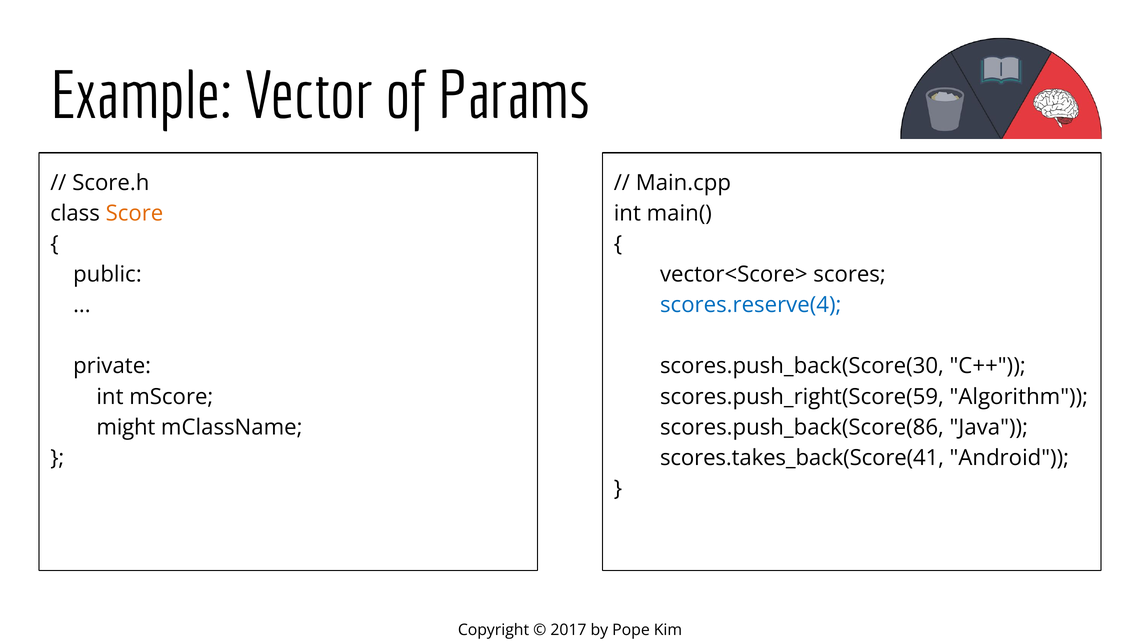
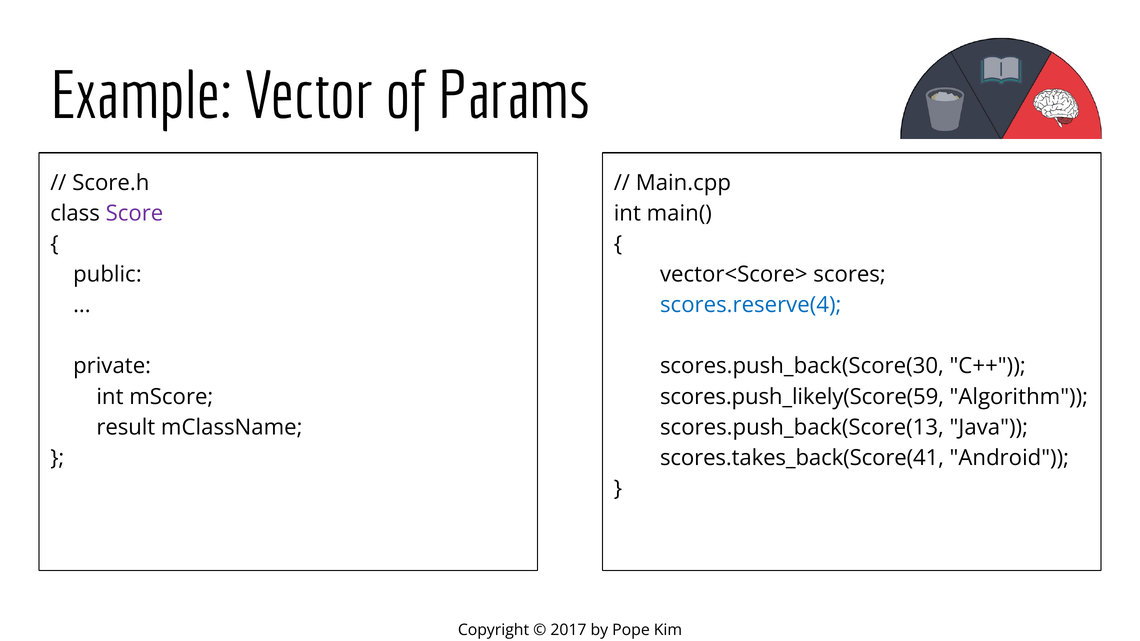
Score colour: orange -> purple (134, 214)
scores.push_right(Score(59: scores.push_right(Score(59 -> scores.push_likely(Score(59 (802, 397)
might: might -> result (126, 427)
scores.push_back(Score(86: scores.push_back(Score(86 -> scores.push_back(Score(13 (802, 427)
